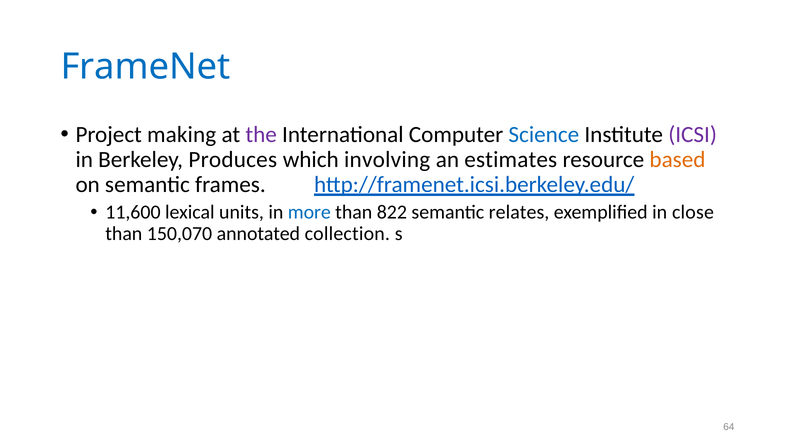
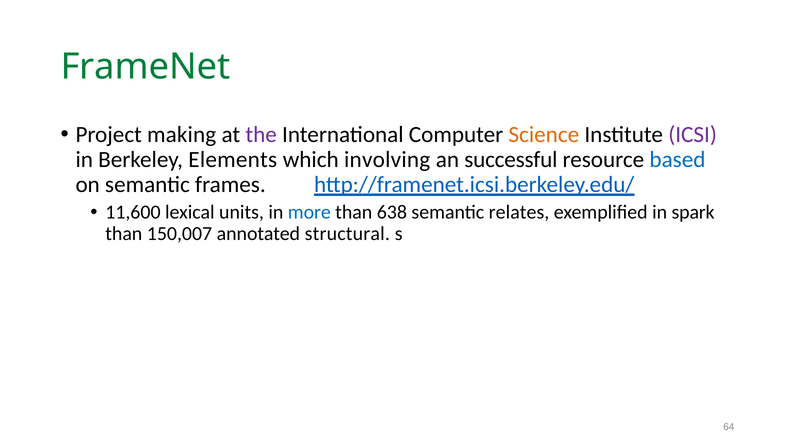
FrameNet colour: blue -> green (145, 67)
Science colour: blue -> orange (544, 134)
Produces: Produces -> Elements (233, 159)
estimates: estimates -> successful (511, 159)
based colour: orange -> blue (677, 159)
822: 822 -> 638 (392, 212)
close: close -> spark (693, 212)
150,070: 150,070 -> 150,007 (179, 234)
collection: collection -> structural (347, 234)
